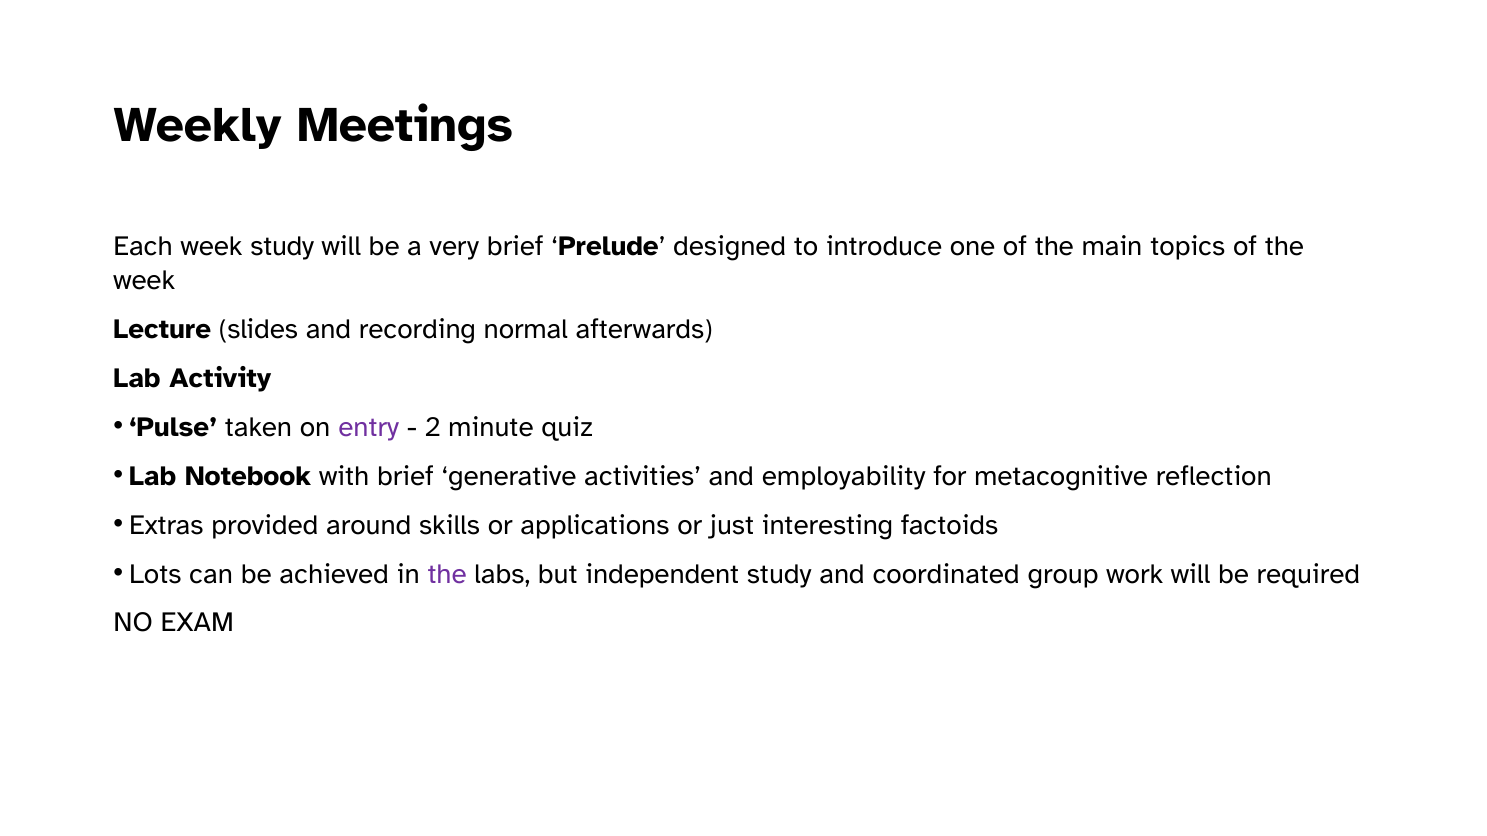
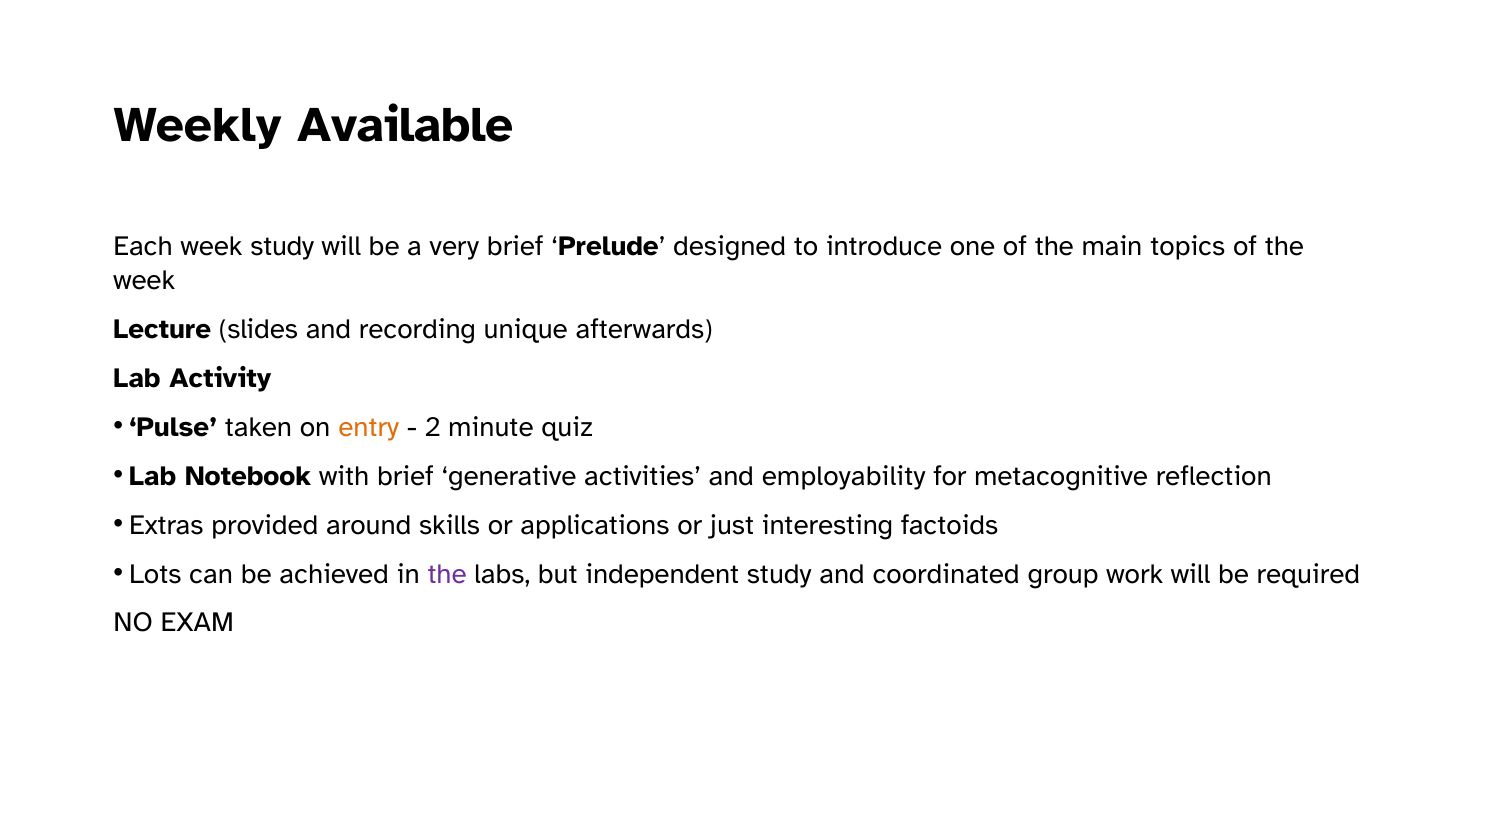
Meetings: Meetings -> Available (405, 125)
normal: normal -> unique (526, 329)
entry colour: purple -> orange (369, 427)
